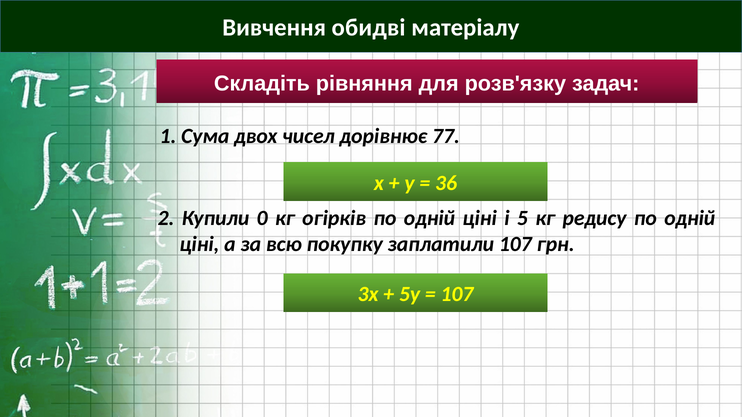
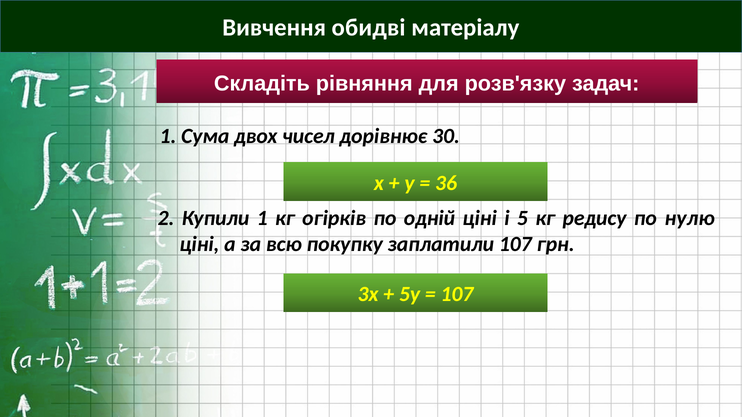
77: 77 -> 30 (446, 136)
Купили 0: 0 -> 1 (262, 218)
редису по одній: одній -> нулю (690, 218)
